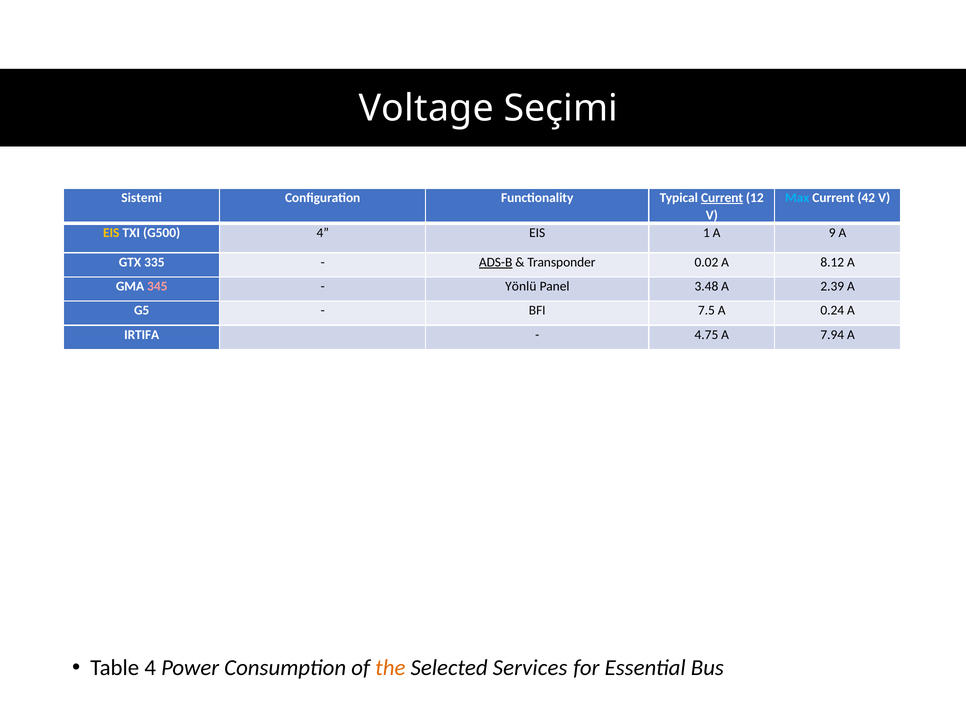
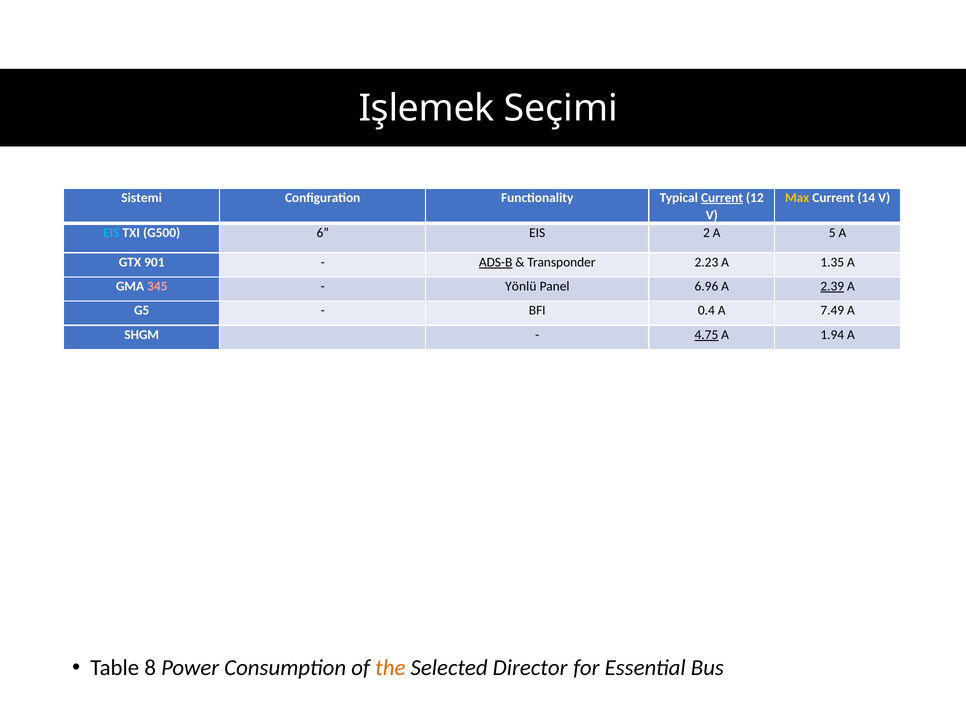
Voltage: Voltage -> Işlemek (427, 109)
Max colour: light blue -> yellow (797, 198)
42: 42 -> 14 (866, 198)
EIS colour: yellow -> light blue (111, 233)
G500 4: 4 -> 6 (323, 233)
1: 1 -> 2 (706, 233)
9: 9 -> 5 (832, 233)
335: 335 -> 901 (154, 262)
0.02: 0.02 -> 2.23 (706, 262)
8.12: 8.12 -> 1.35 (832, 262)
3.48: 3.48 -> 6.96 (706, 287)
2.39 underline: none -> present (832, 287)
7.5: 7.5 -> 0.4 (706, 311)
0.24: 0.24 -> 7.49 (832, 311)
IRTIFA: IRTIFA -> SHGM (142, 335)
4.75 underline: none -> present (706, 335)
7.94: 7.94 -> 1.94 (832, 335)
Table 4: 4 -> 8 (150, 668)
Services: Services -> Director (530, 668)
